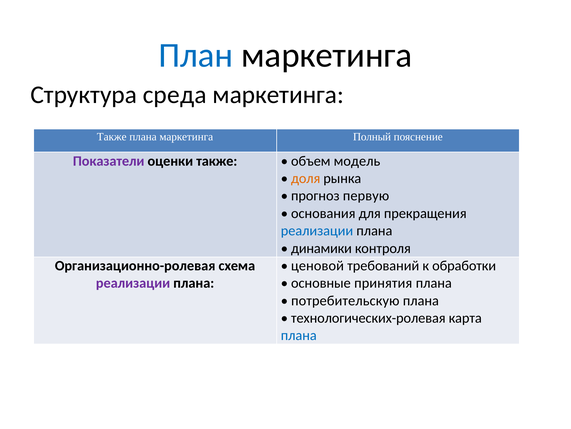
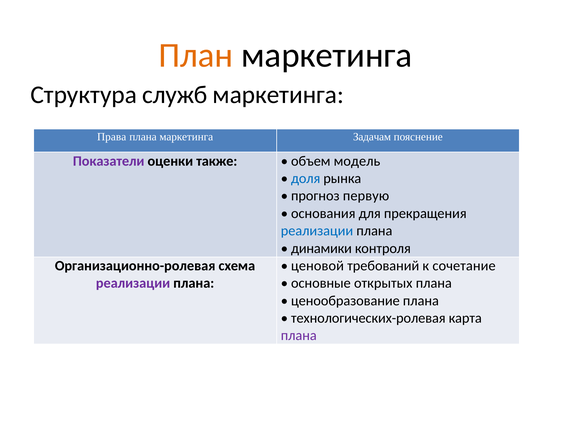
План colour: blue -> orange (196, 55)
среда: среда -> служб (175, 95)
Также: Также -> Права (112, 137)
Полный: Полный -> Задачам (372, 137)
доля colour: orange -> blue (306, 178)
обработки: обработки -> сочетание (464, 265)
принятия: принятия -> открытых (383, 283)
потребительскую: потребительскую -> ценообразование (345, 300)
плана colour: blue -> purple (299, 335)
